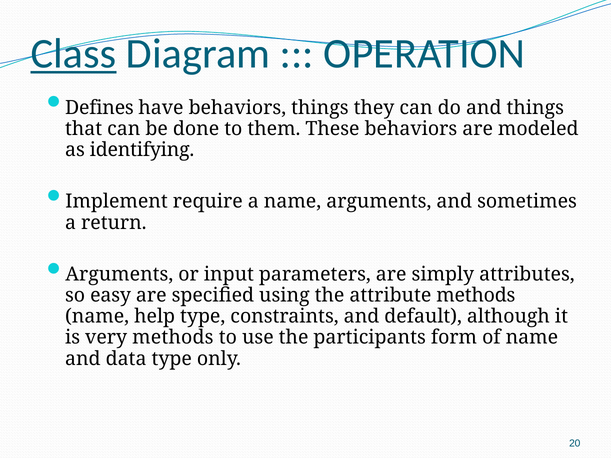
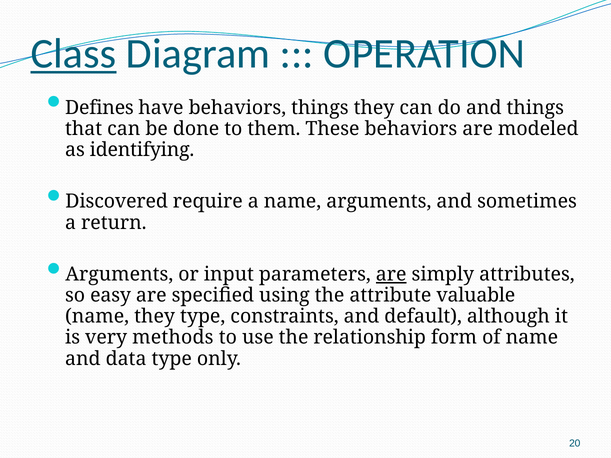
Implement: Implement -> Discovered (117, 202)
are underline: none -> present (391, 275)
attribute methods: methods -> valuable (476, 296)
name help: help -> they (155, 317)
participants: participants -> relationship (370, 338)
